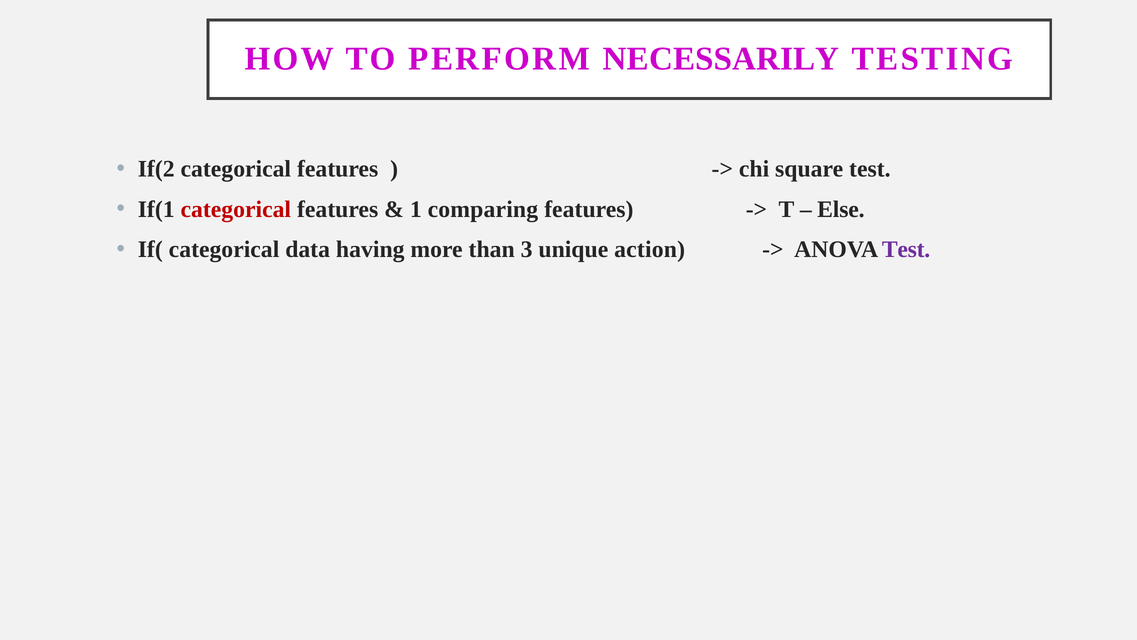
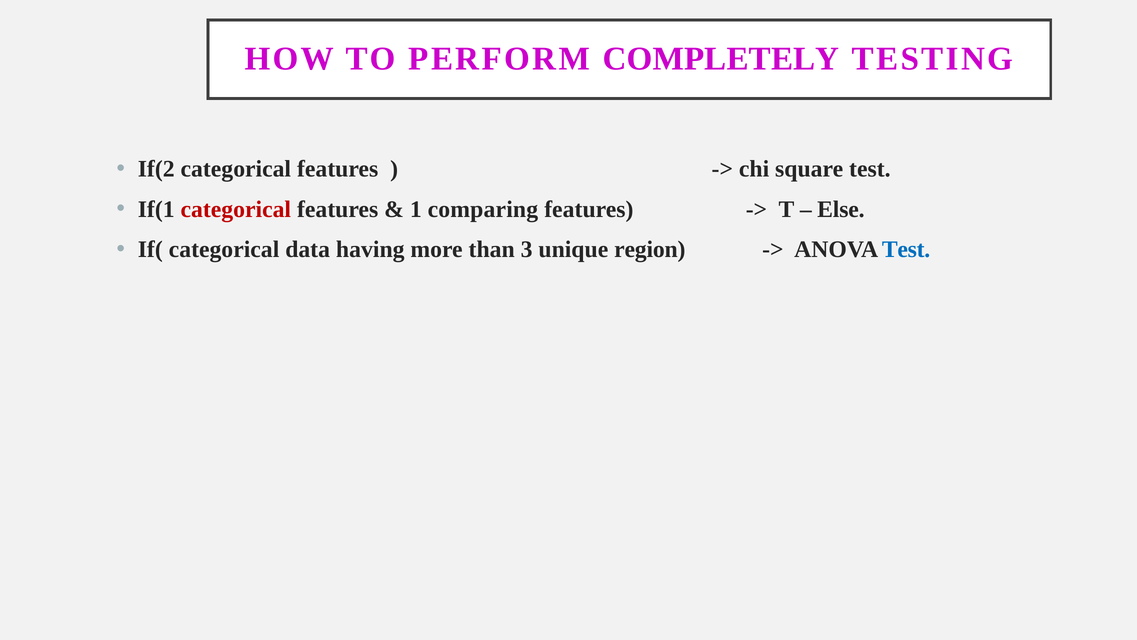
NECESSARILY: NECESSARILY -> COMPLETELY (721, 59)
action: action -> region (650, 249)
Test colour: purple -> blue (906, 249)
